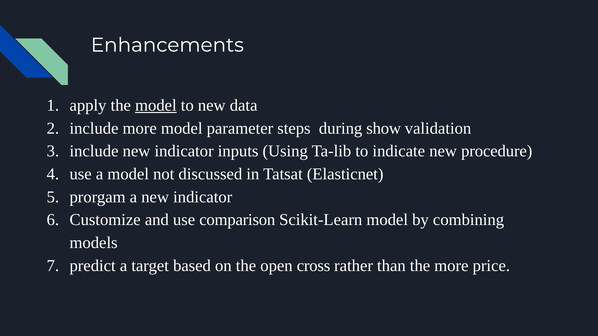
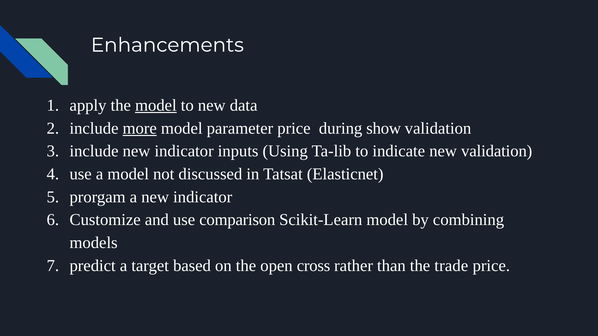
more underline: none -> present (140, 128)
parameter steps: steps -> price (294, 128)
new procedure: procedure -> validation (497, 151)
the more: more -> trade (451, 266)
